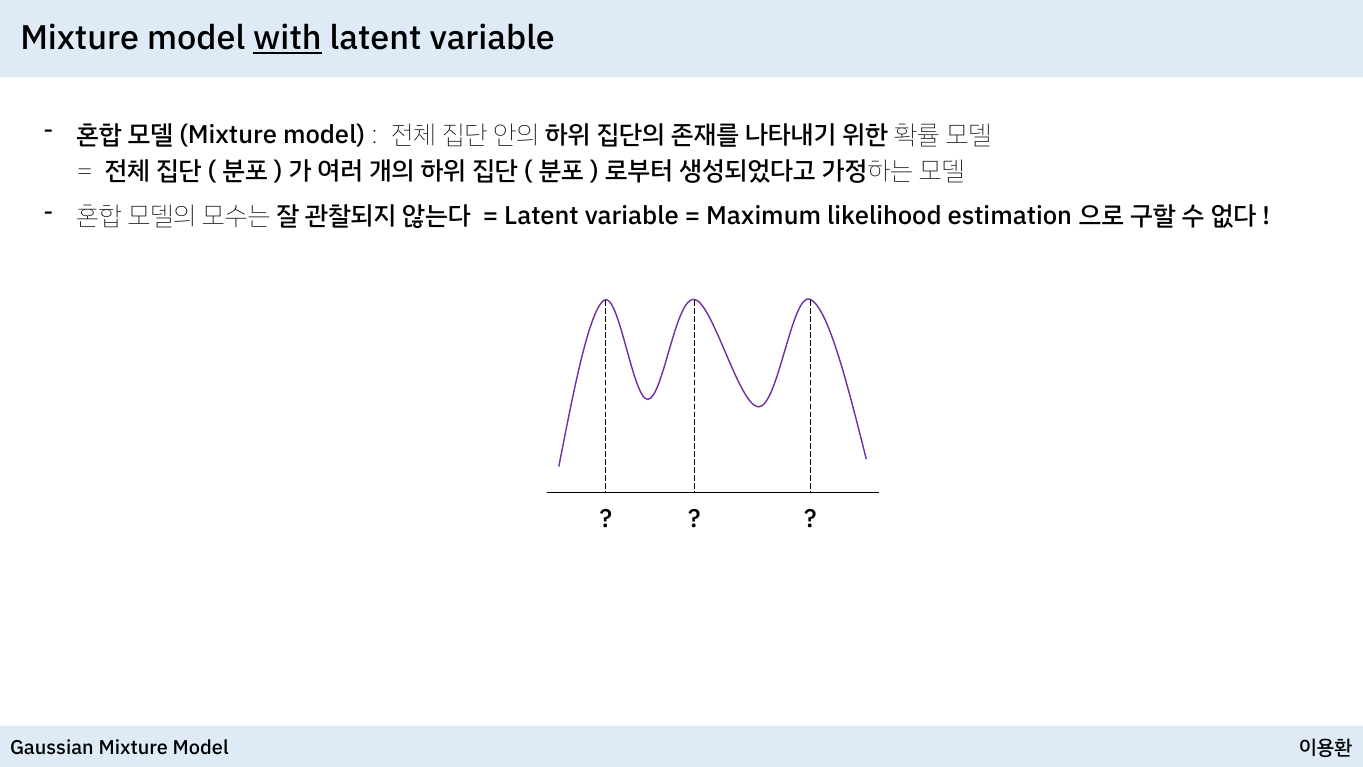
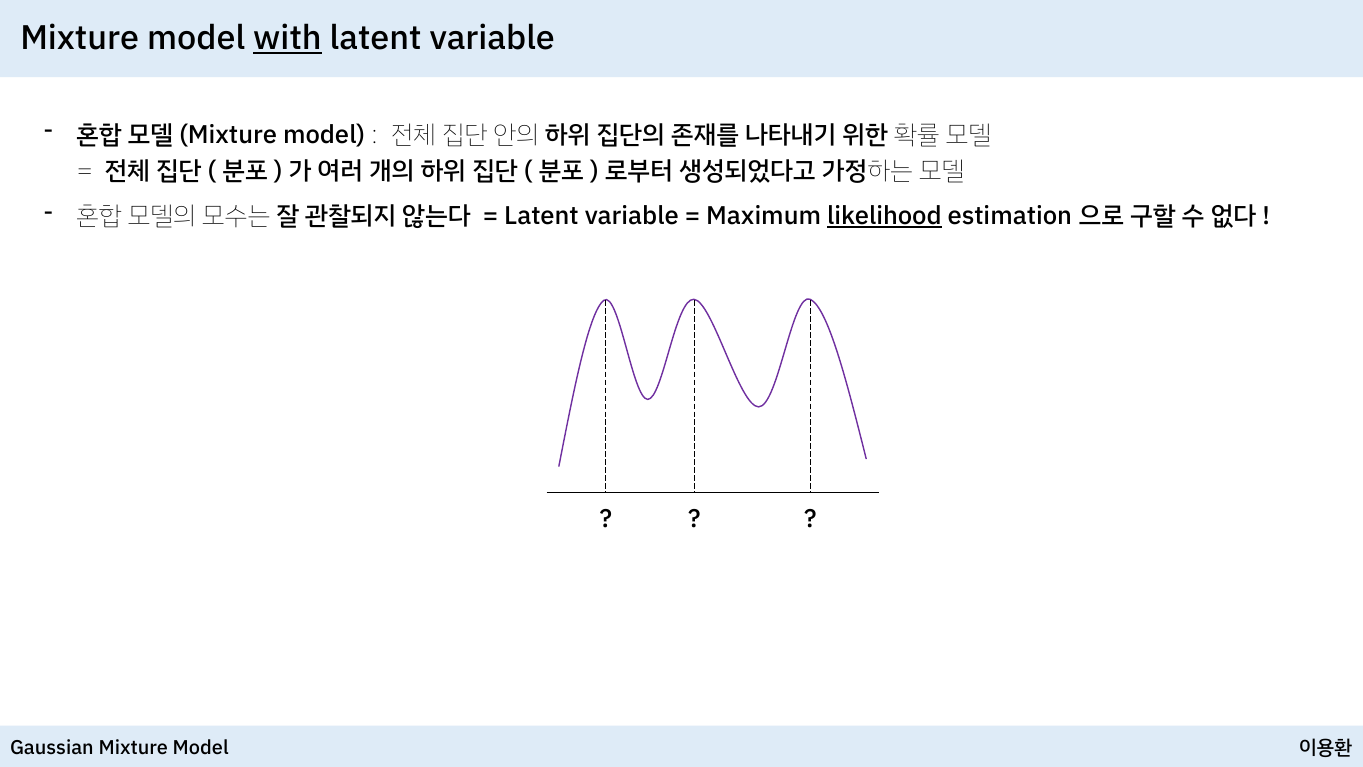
likelihood underline: none -> present (884, 216)
